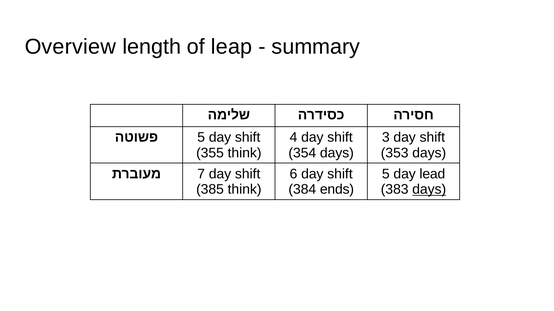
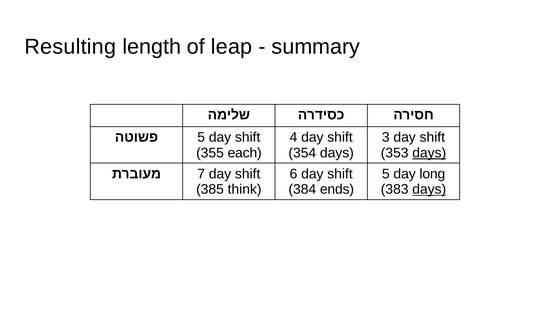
Overview: Overview -> Resulting (70, 47)
355 think: think -> each (245, 153)
days underline: none -> present (429, 153)
lead: lead -> long (432, 174)
